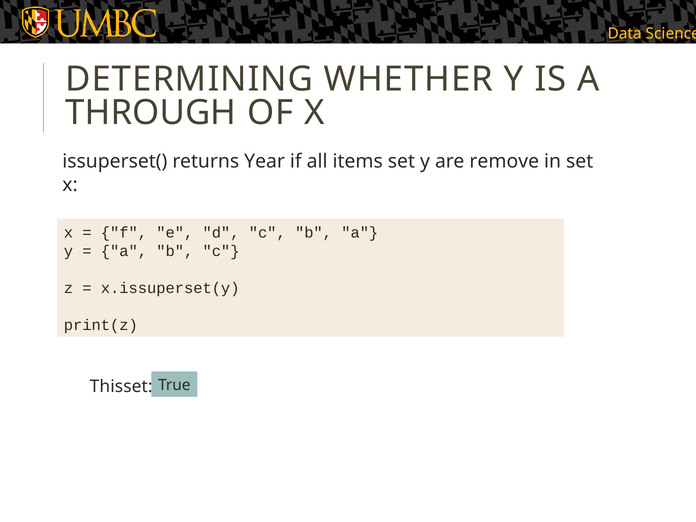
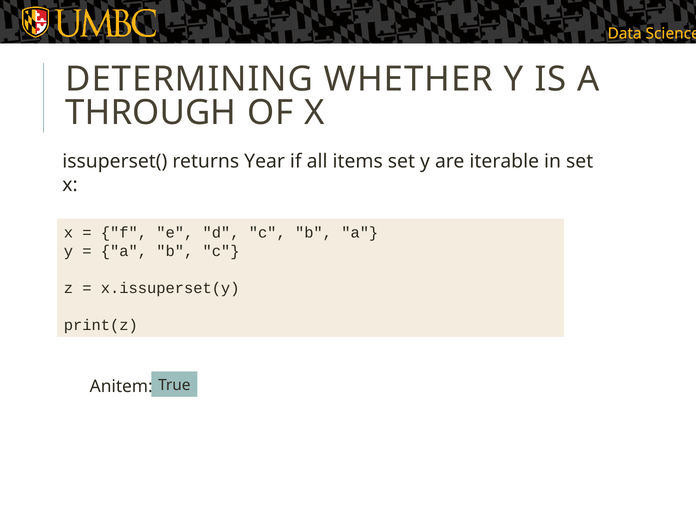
remove: remove -> iterable (504, 162)
Thisset: Thisset -> Anitem (121, 386)
